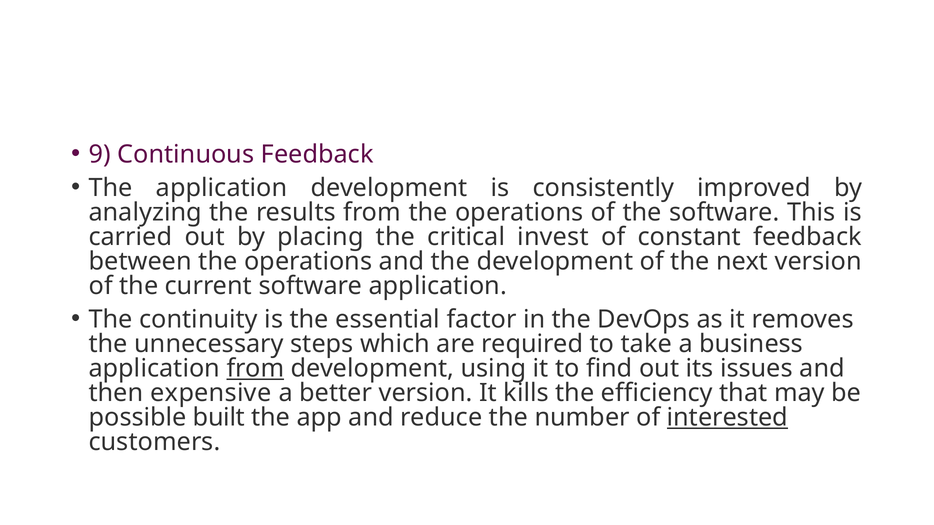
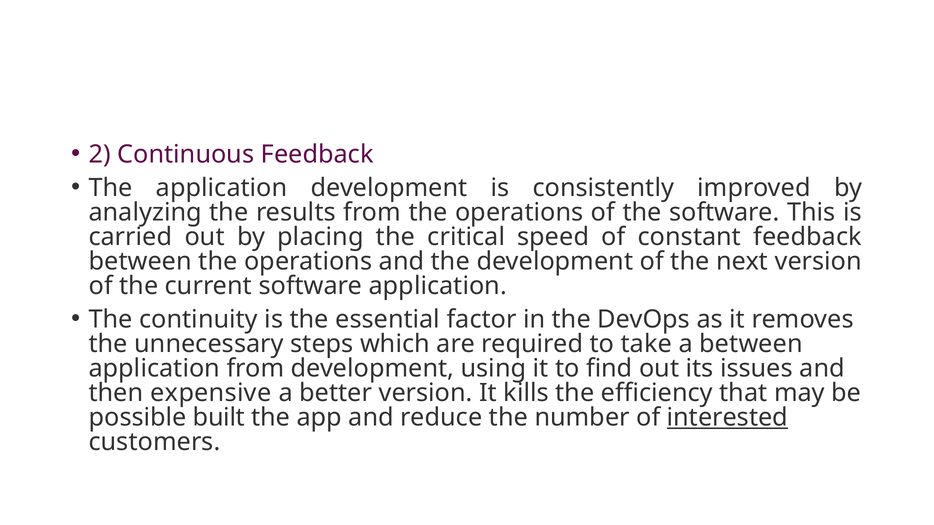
9: 9 -> 2 (100, 155)
invest: invest -> speed (553, 237)
a business: business -> between (751, 344)
from underline: present -> none (255, 369)
